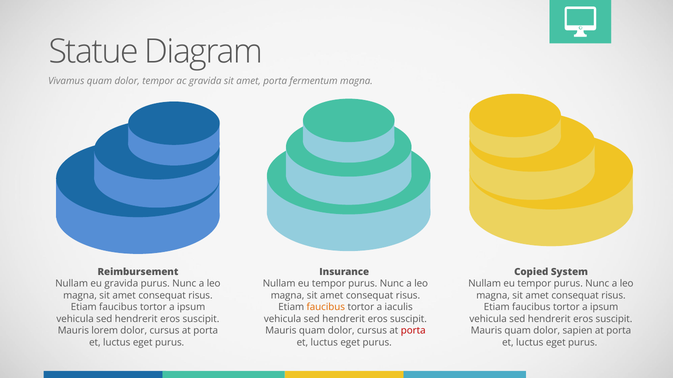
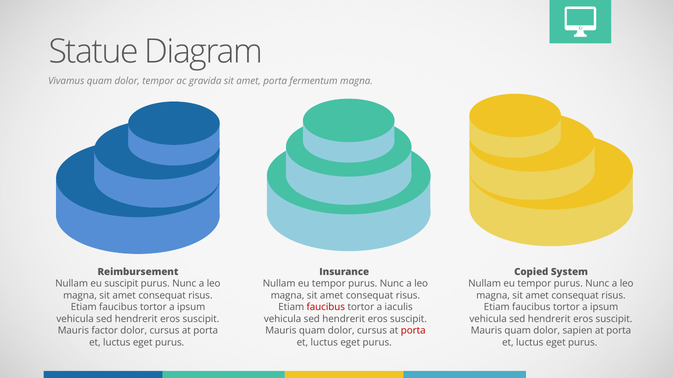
eu gravida: gravida -> suscipit (121, 284)
faucibus colour: orange -> red (326, 308)
lorem: lorem -> factor (105, 331)
